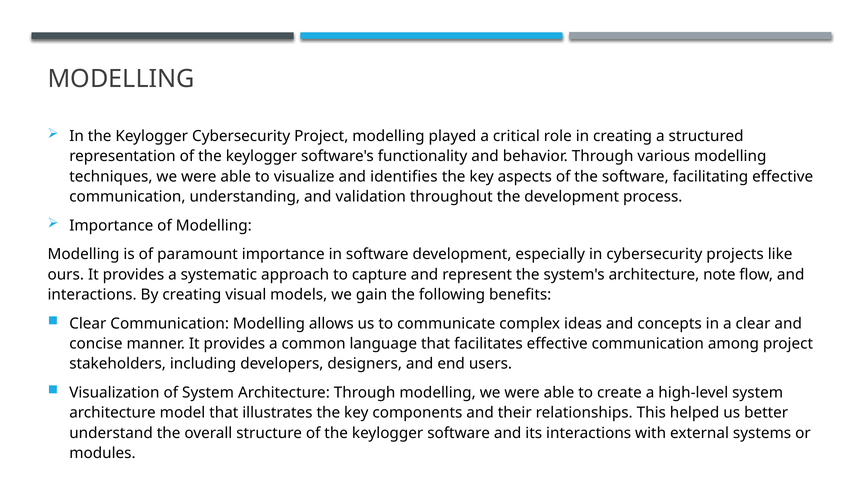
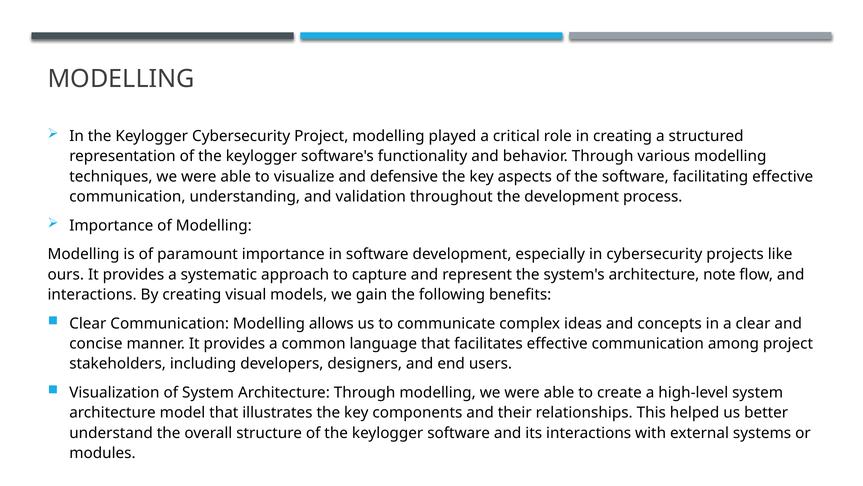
identifies: identifies -> defensive (404, 176)
